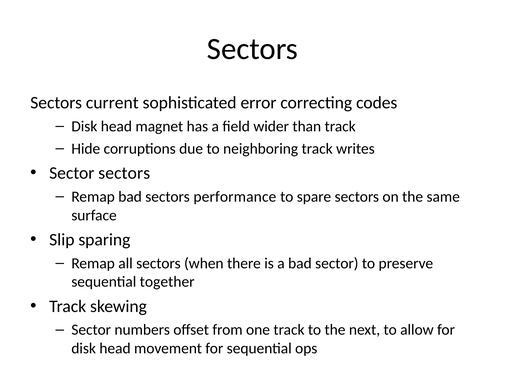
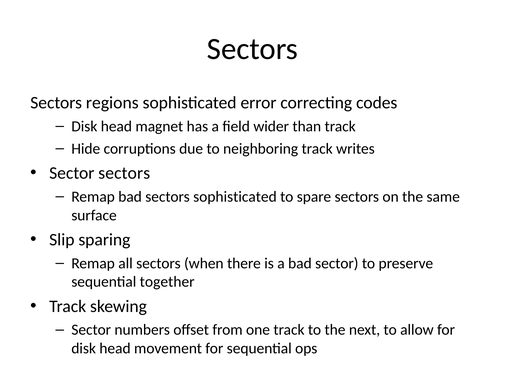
current: current -> regions (112, 103)
sectors performance: performance -> sophisticated (235, 197)
